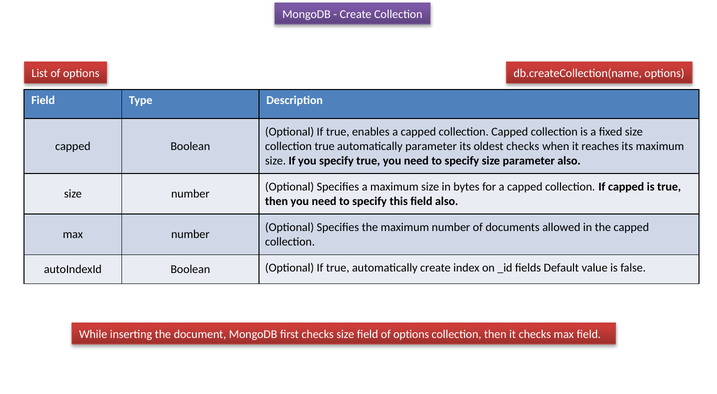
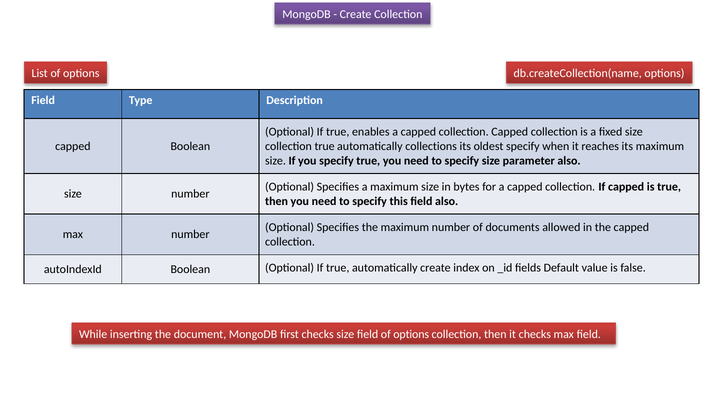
automatically parameter: parameter -> collections (431, 147)
oldest checks: checks -> specify (523, 147)
